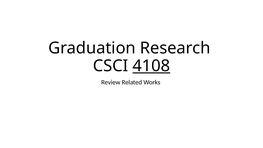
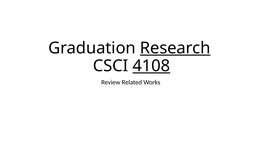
Research underline: none -> present (175, 48)
